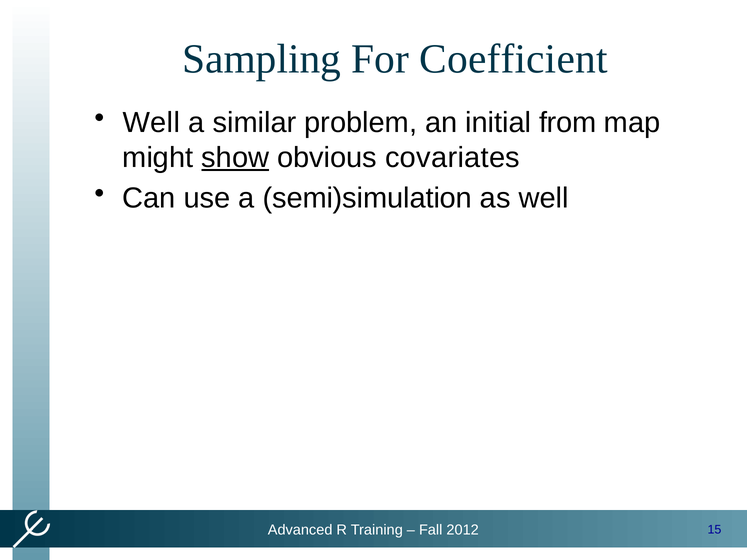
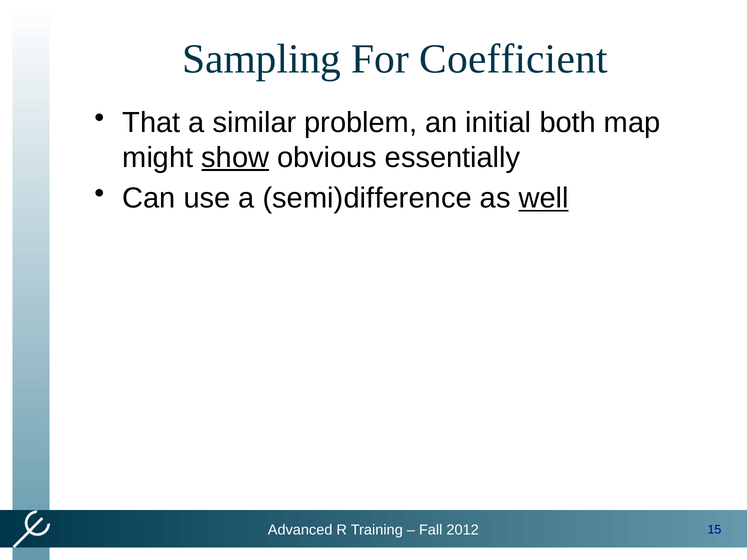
Well: Well -> That (151, 123)
from: from -> both (568, 123)
covariates: covariates -> essentially (453, 158)
semi)simulation: semi)simulation -> semi)difference (367, 198)
well underline: none -> present (544, 198)
